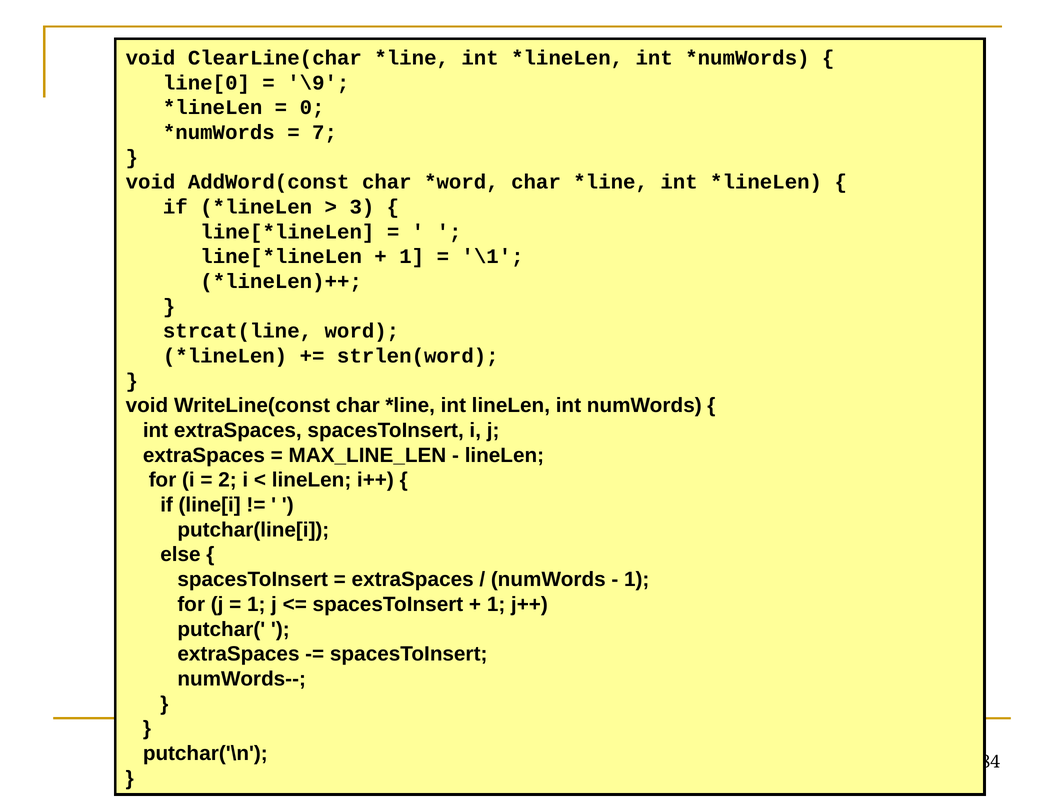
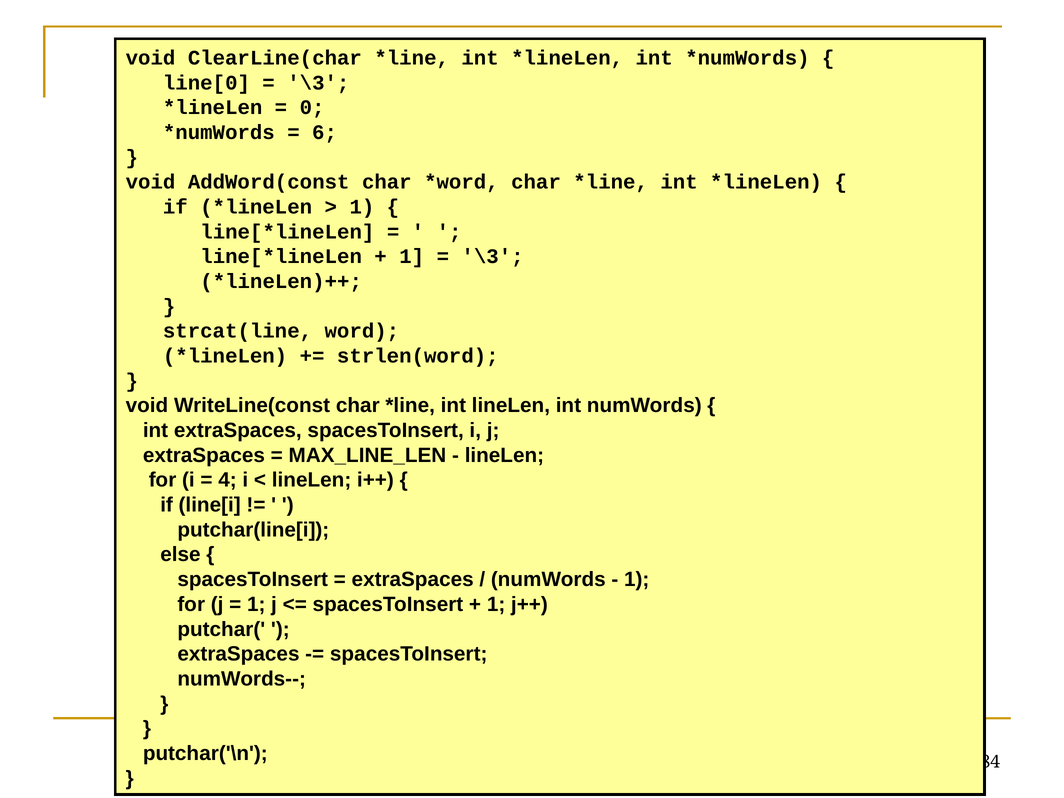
\9: \9 -> \3 (318, 83)
7: 7 -> 6 (325, 132)
3: 3 -> 1 (362, 207)
\1: \1 -> \3 (493, 257)
2: 2 -> 4 (228, 480)
